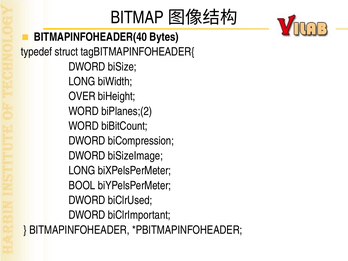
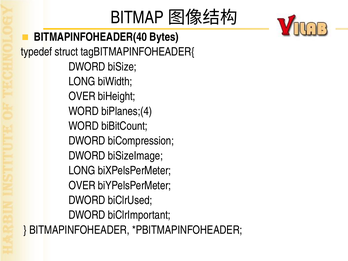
biPlanes;(2: biPlanes;(2 -> biPlanes;(4 (127, 111)
BOOL: BOOL -> OVER (82, 185)
